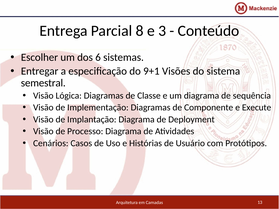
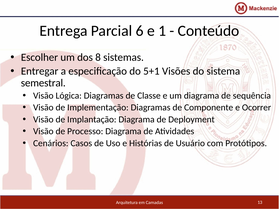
8: 8 -> 6 (140, 31)
3: 3 -> 1 (162, 31)
6: 6 -> 8 (98, 57)
9+1: 9+1 -> 5+1 (151, 71)
Execute: Execute -> Ocorrer (257, 108)
